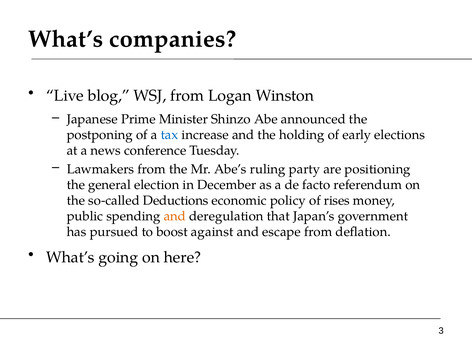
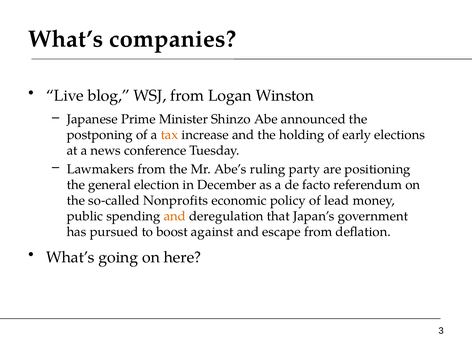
tax colour: blue -> orange (170, 135)
Deductions: Deductions -> Nonprofits (176, 201)
rises: rises -> lead (337, 201)
